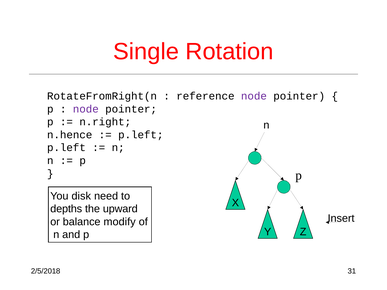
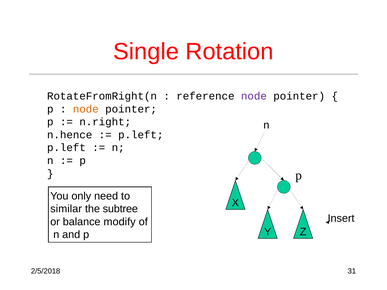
node colour: purple -> orange (86, 109)
disk: disk -> only (81, 196)
depths: depths -> similar (66, 209)
upward: upward -> subtree (120, 209)
